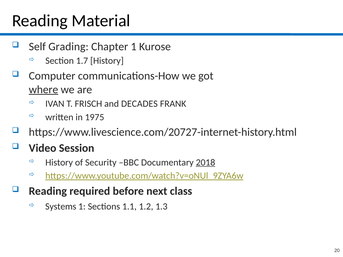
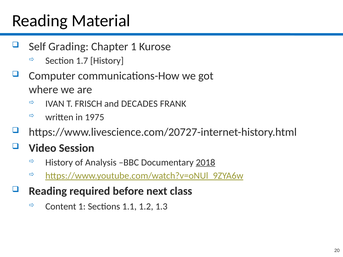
where underline: present -> none (43, 90)
Security: Security -> Analysis (101, 163)
Systems: Systems -> Content (61, 207)
